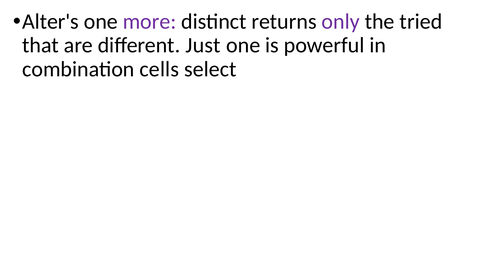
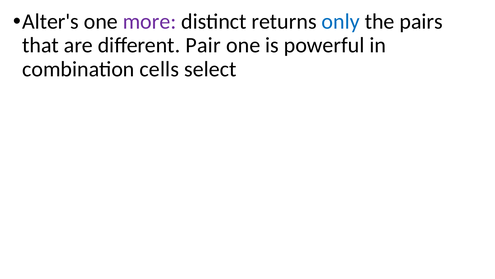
only colour: purple -> blue (341, 22)
tried: tried -> pairs (421, 22)
Just: Just -> Pair (203, 45)
